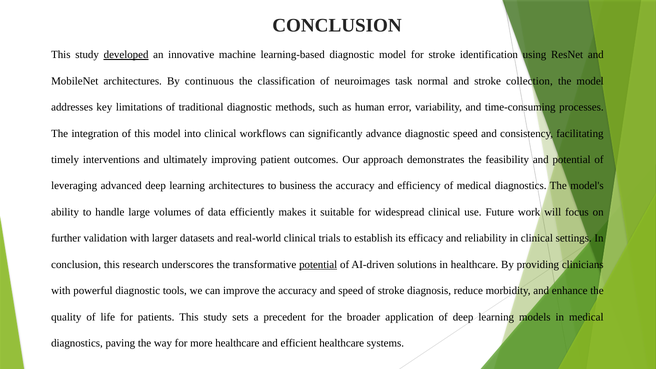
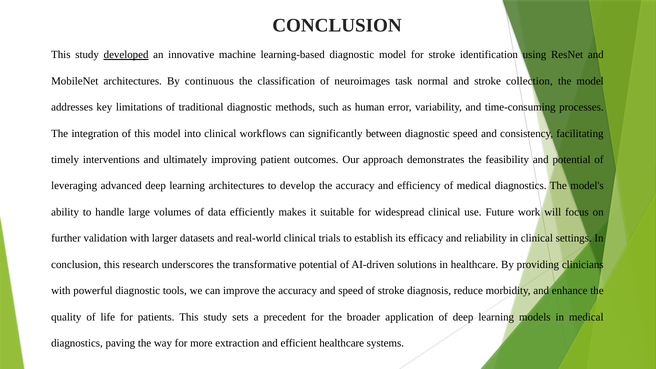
advance: advance -> between (384, 133)
business: business -> develop (298, 186)
potential underline: present -> none (318, 265)
more healthcare: healthcare -> extraction (237, 343)
